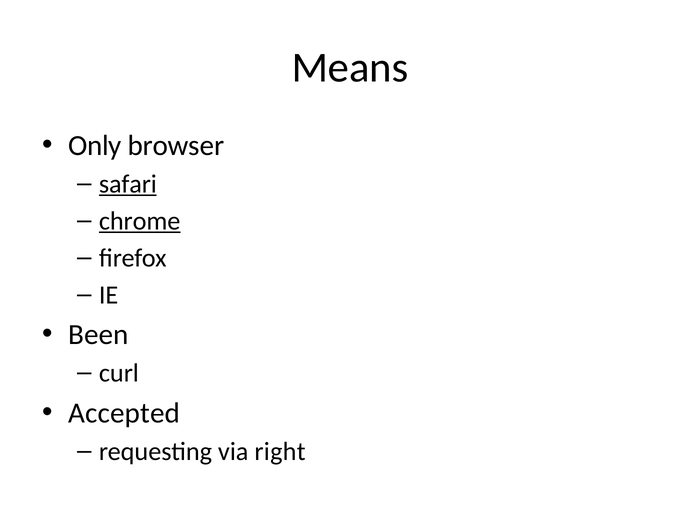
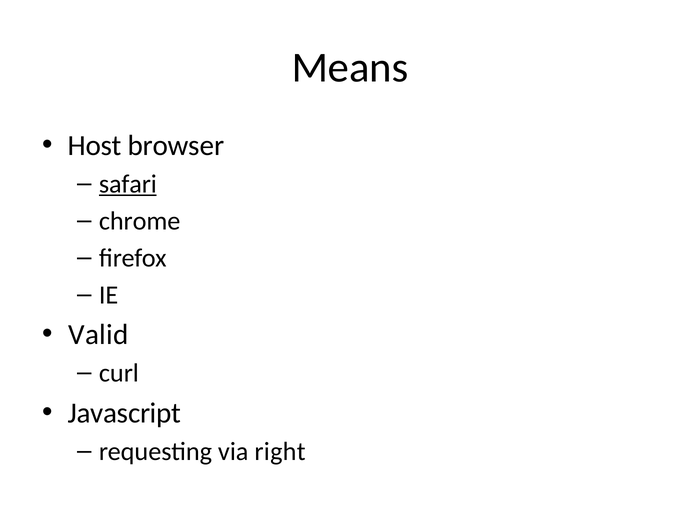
Only: Only -> Host (95, 146)
chrome underline: present -> none (140, 221)
Been: Been -> Valid (98, 335)
Accepted: Accepted -> Javascript (124, 413)
